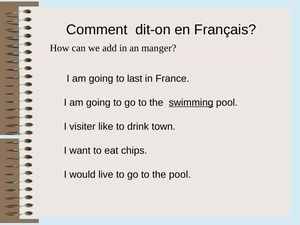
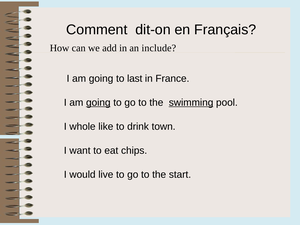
manger: manger -> include (159, 48)
going underline: none -> present (98, 102)
visiter: visiter -> whole (82, 126)
the pool: pool -> start (180, 174)
